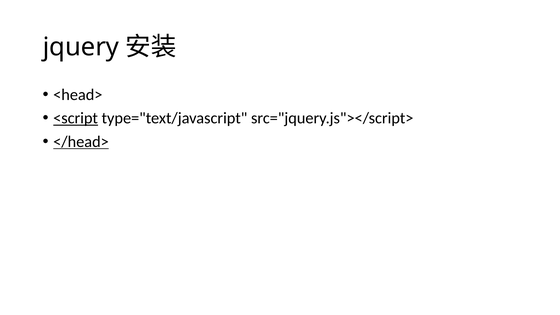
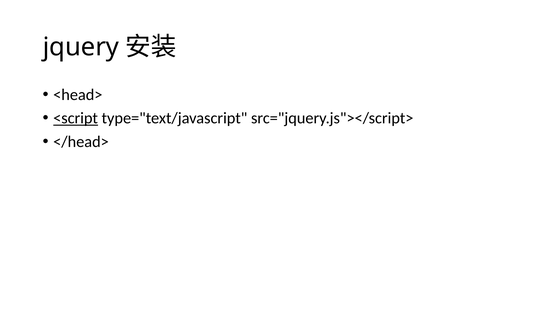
</head> underline: present -> none (81, 142)
